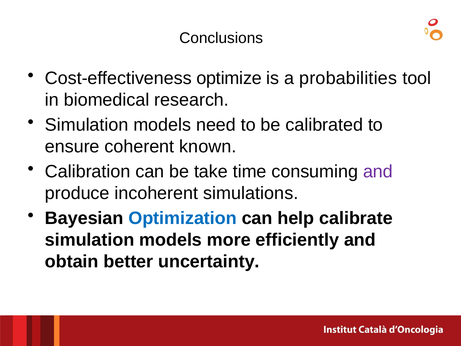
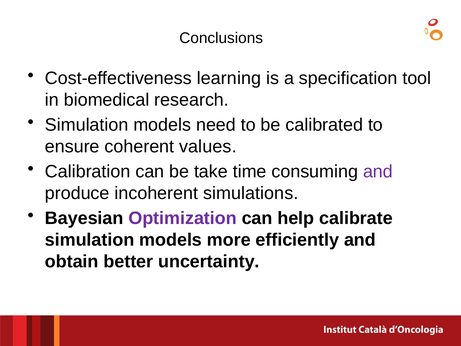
optimize: optimize -> learning (229, 78)
probabilities: probabilities -> specification (348, 78)
known: known -> values (208, 146)
Optimization colour: blue -> purple (183, 218)
